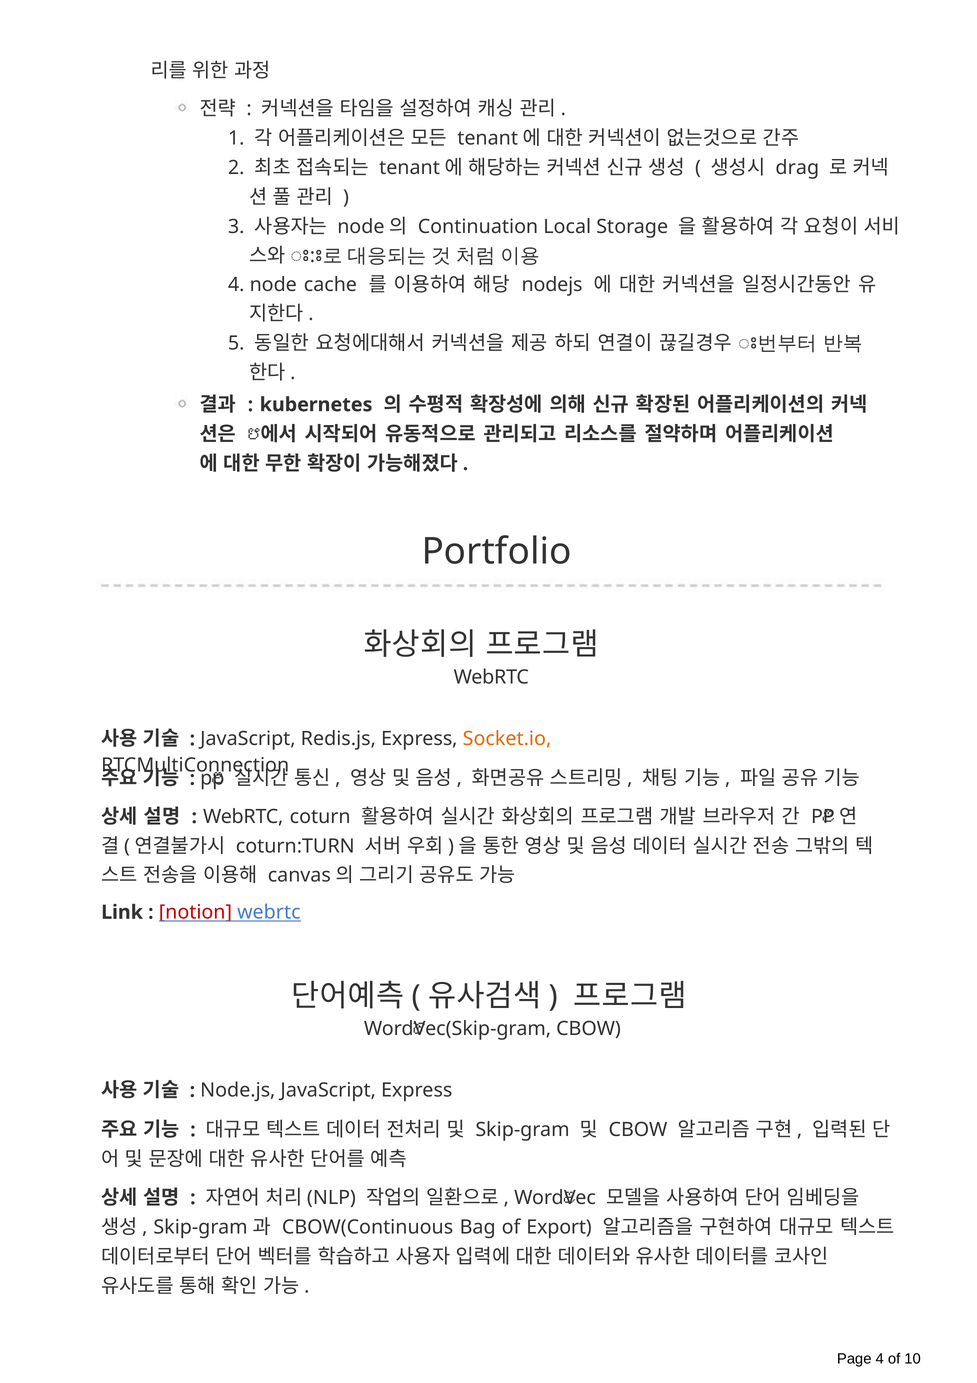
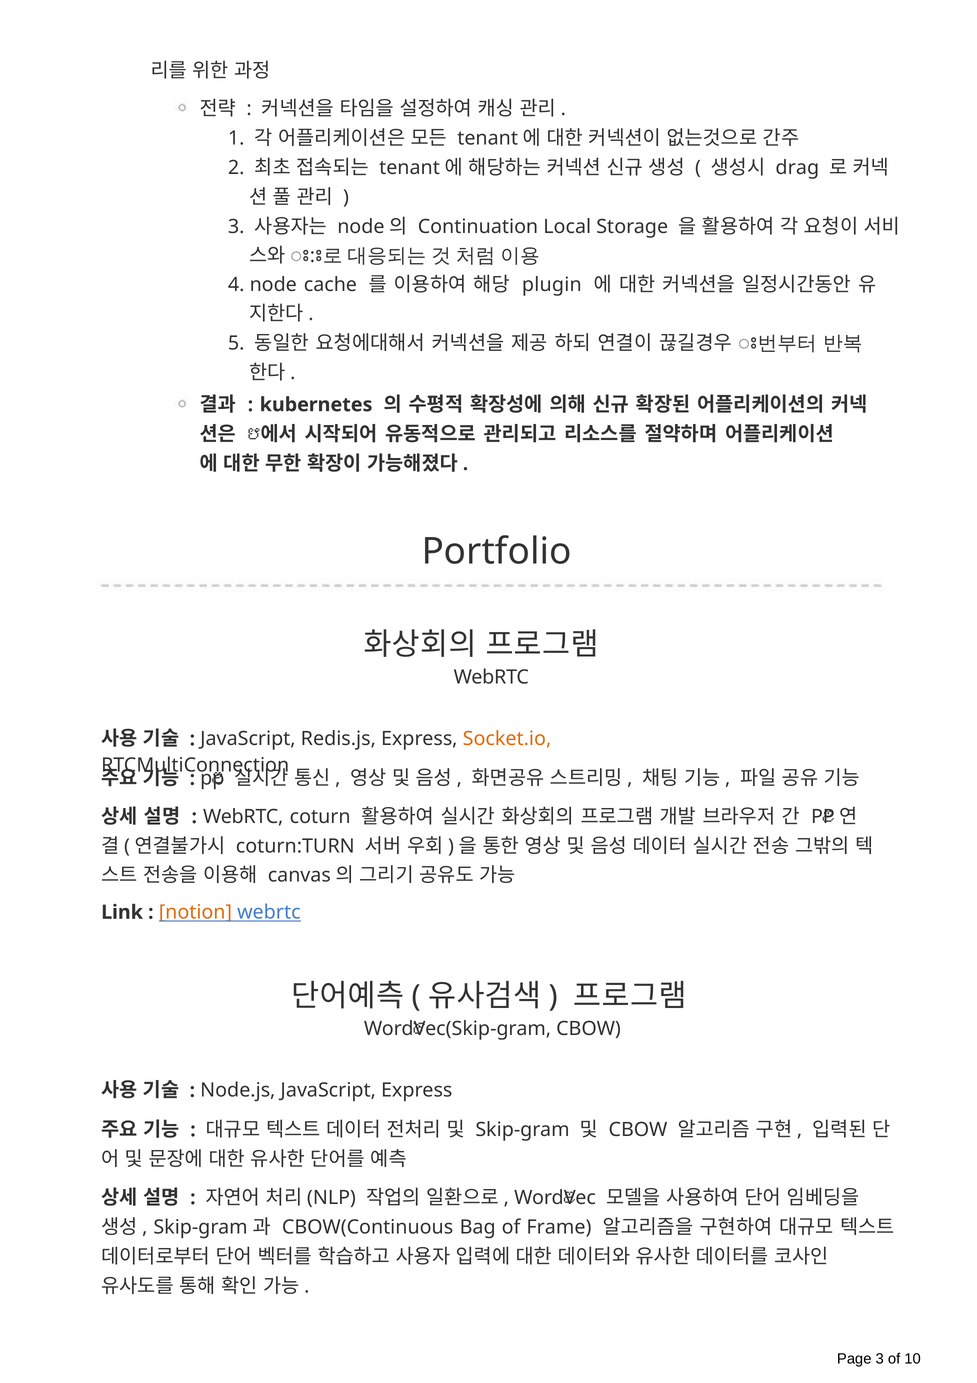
nodejs: nodejs -> plugin (552, 285)
notion colour: red -> orange (195, 912)
Export: Export -> Frame (559, 1227)
Page 4: 4 -> 3 (880, 1359)
